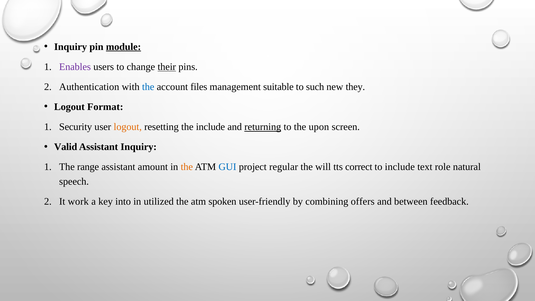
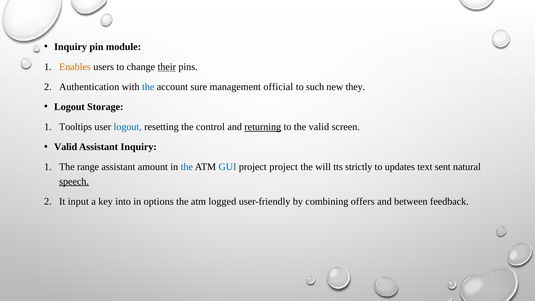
module underline: present -> none (123, 47)
Enables colour: purple -> orange (75, 67)
files: files -> sure (199, 87)
suitable: suitable -> official (278, 87)
Format: Format -> Storage (105, 107)
Security: Security -> Tooltips (76, 127)
logout colour: orange -> blue (128, 127)
the include: include -> control (210, 127)
the upon: upon -> valid (319, 127)
the colour: orange -> blue (187, 167)
project regular: regular -> project (284, 167)
correct: correct -> strictly (359, 167)
to include: include -> updates (400, 167)
role: role -> sent (443, 167)
speech underline: none -> present (74, 181)
work: work -> input (78, 201)
utilized: utilized -> options (159, 201)
spoken: spoken -> logged (222, 201)
